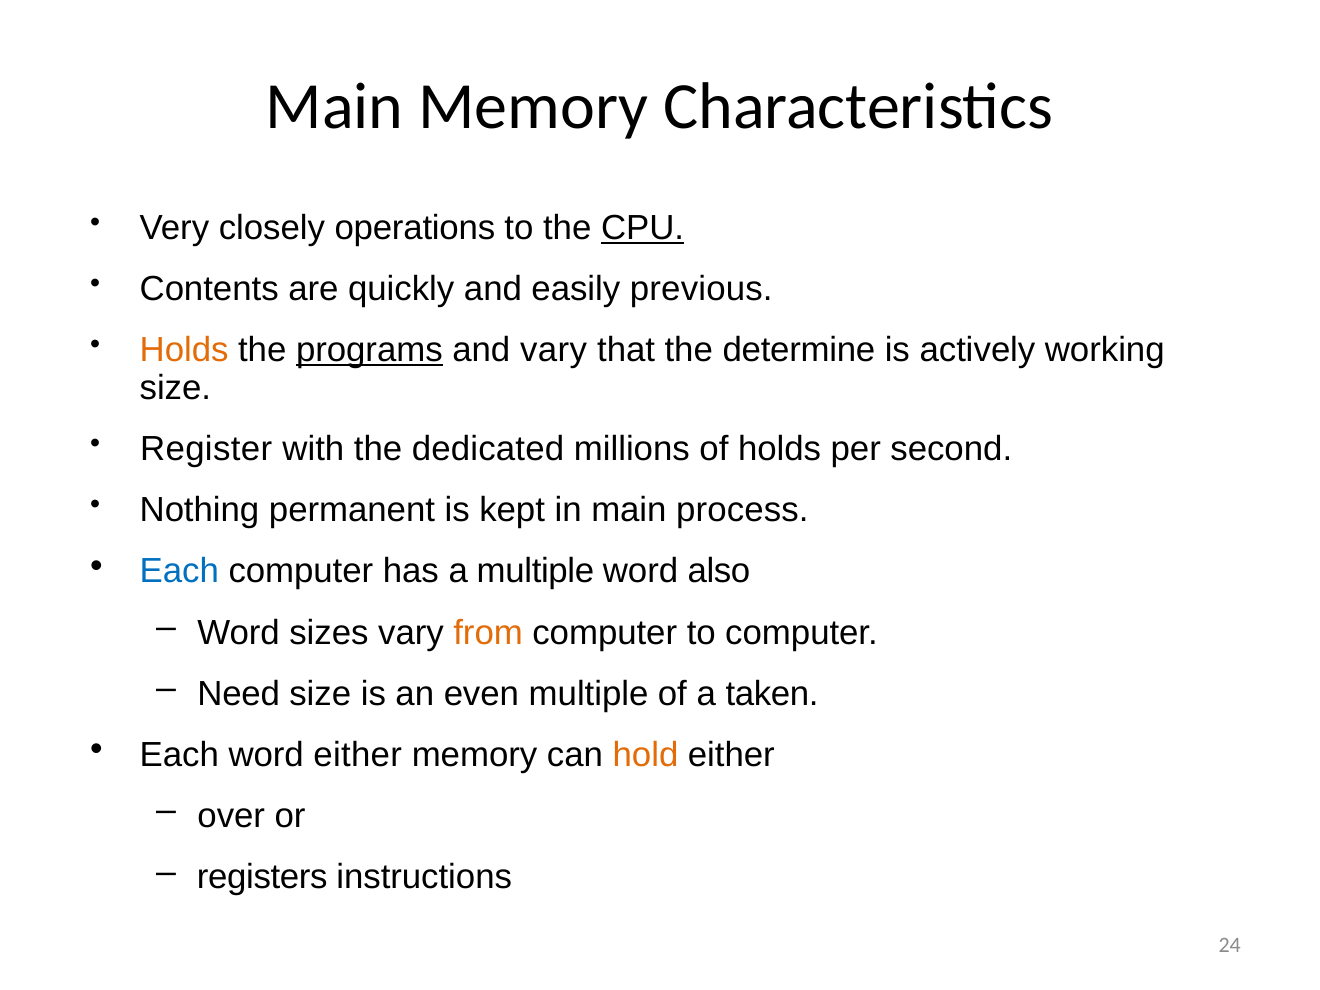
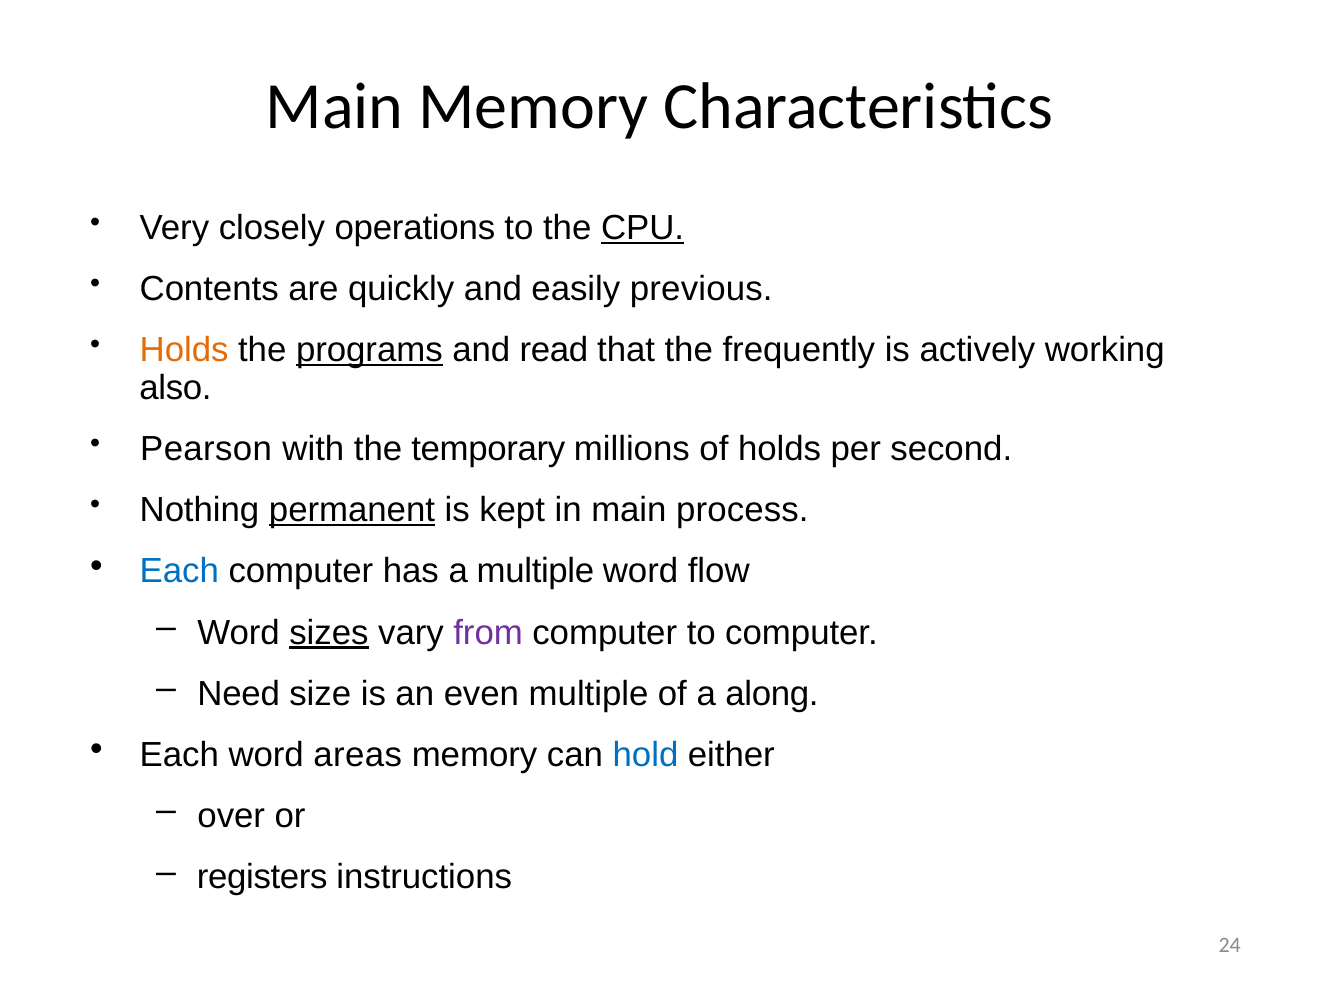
and vary: vary -> read (554, 350)
determine: determine -> frequently (799, 350)
size: size -> also (176, 388)
Register: Register -> Pearson (206, 449)
dedicated: dedicated -> temporary (488, 449)
permanent underline: none -> present (352, 510)
also: also -> flow (719, 571)
sizes underline: none -> present (329, 633)
from colour: orange -> purple (488, 633)
taken: taken -> along (772, 694)
word either: either -> areas (358, 755)
hold colour: orange -> blue (645, 755)
